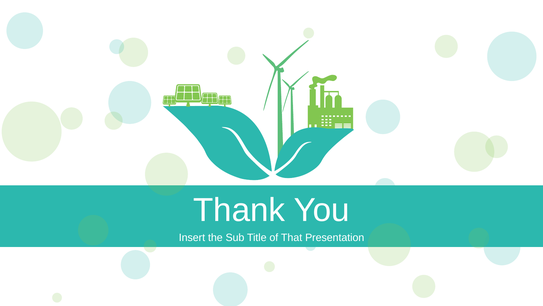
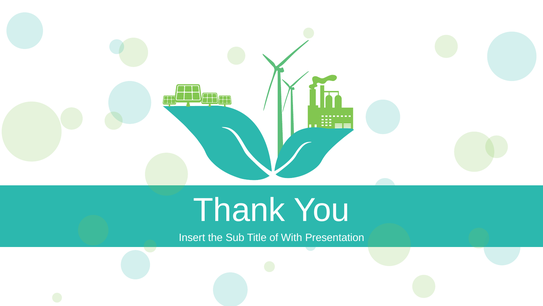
That: That -> With (292, 237)
